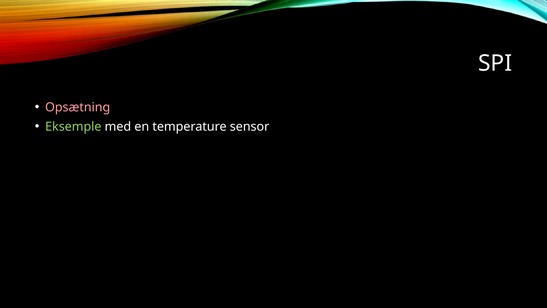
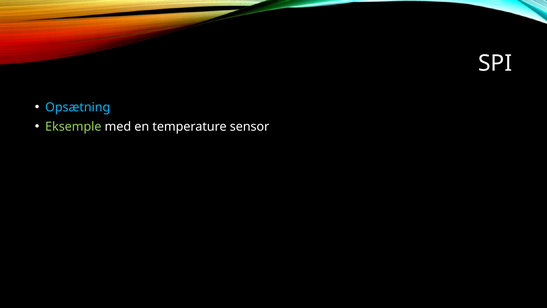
Opsætning colour: pink -> light blue (78, 107)
